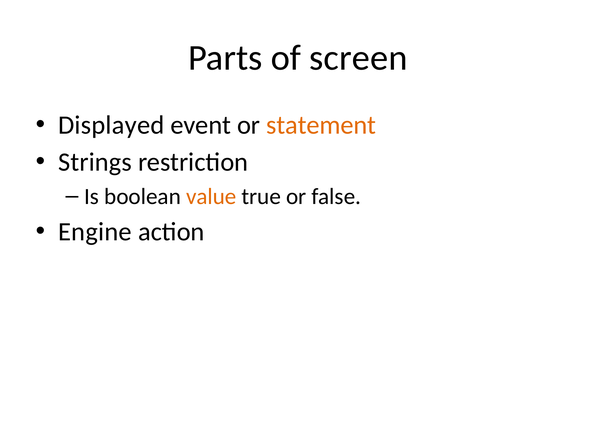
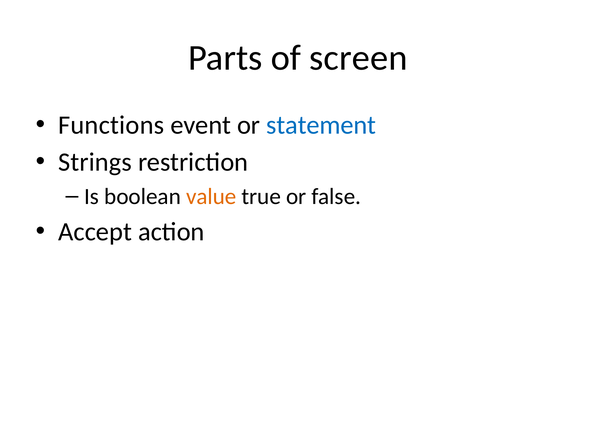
Displayed: Displayed -> Functions (111, 125)
statement colour: orange -> blue (321, 125)
Engine: Engine -> Accept (95, 232)
